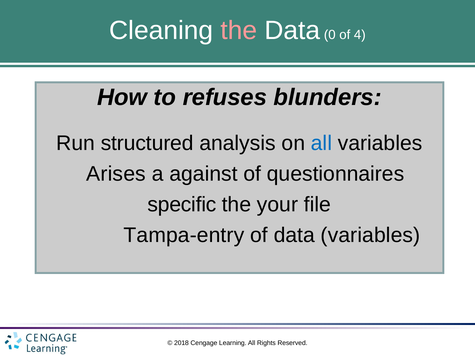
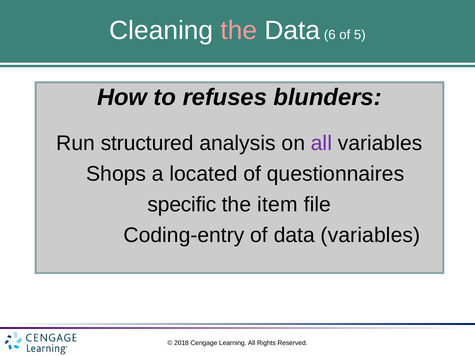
0: 0 -> 6 (330, 35)
4: 4 -> 5 (360, 35)
all colour: blue -> purple (321, 143)
Arises: Arises -> Shops (116, 174)
against: against -> located (204, 174)
your: your -> item (277, 205)
Tampa-entry: Tampa-entry -> Coding-entry (184, 235)
